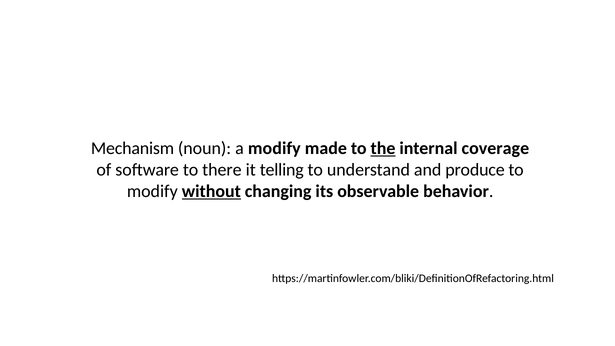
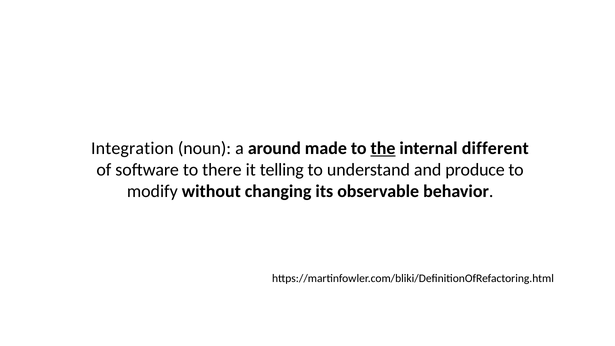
Mechanism: Mechanism -> Integration (132, 148)
a modify: modify -> around (274, 148)
coverage: coverage -> different (495, 148)
without underline: present -> none (211, 191)
